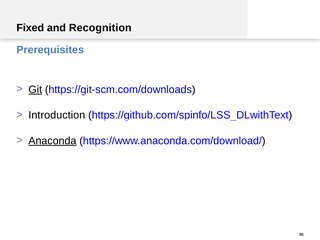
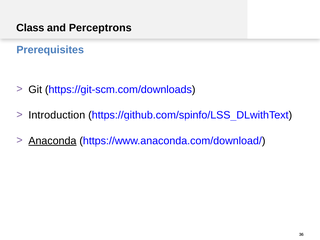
Fixed: Fixed -> Class (30, 28)
Recognition: Recognition -> Perceptrons (100, 28)
Git underline: present -> none (35, 90)
